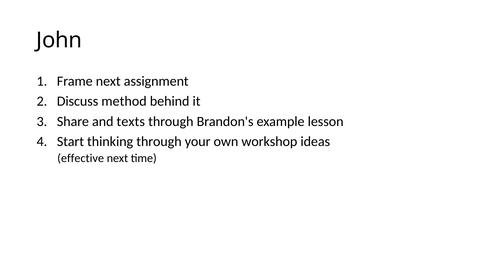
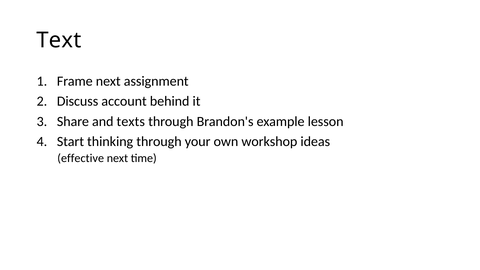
John: John -> Text (59, 40)
method: method -> account (124, 101)
